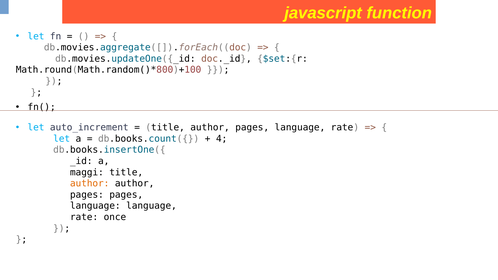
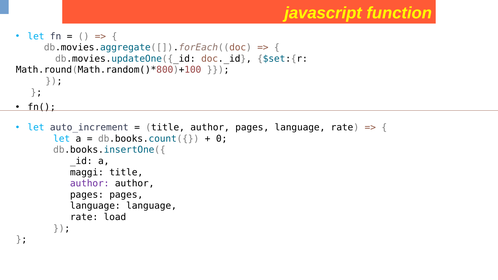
4: 4 -> 0 (222, 139)
author colour: orange -> purple (90, 184)
once: once -> load (115, 217)
